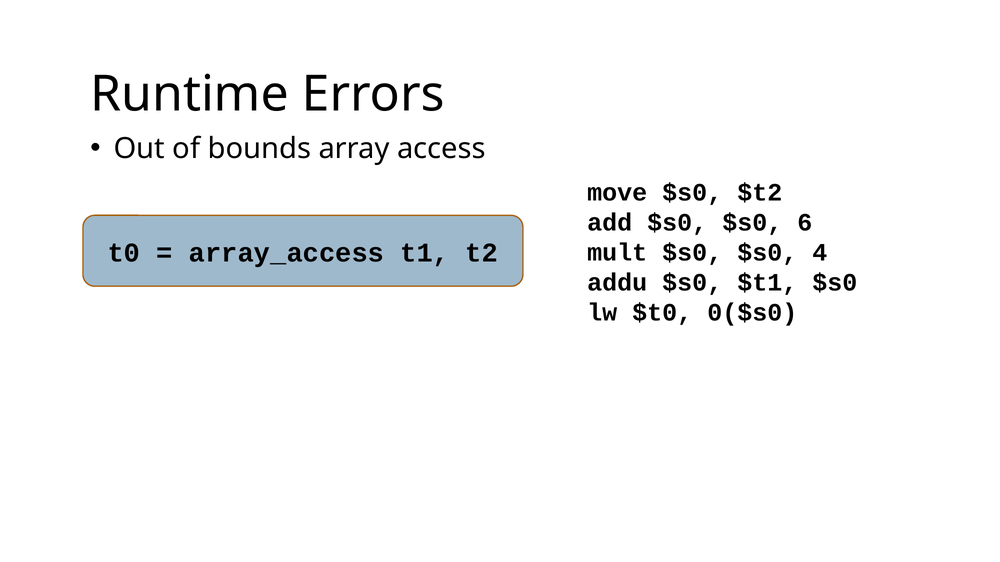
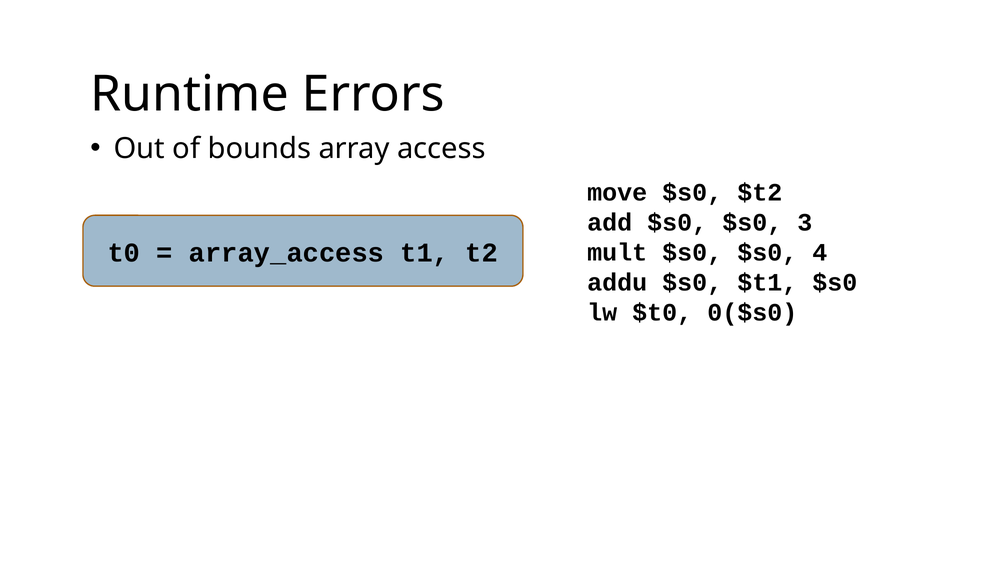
6: 6 -> 3 (805, 223)
